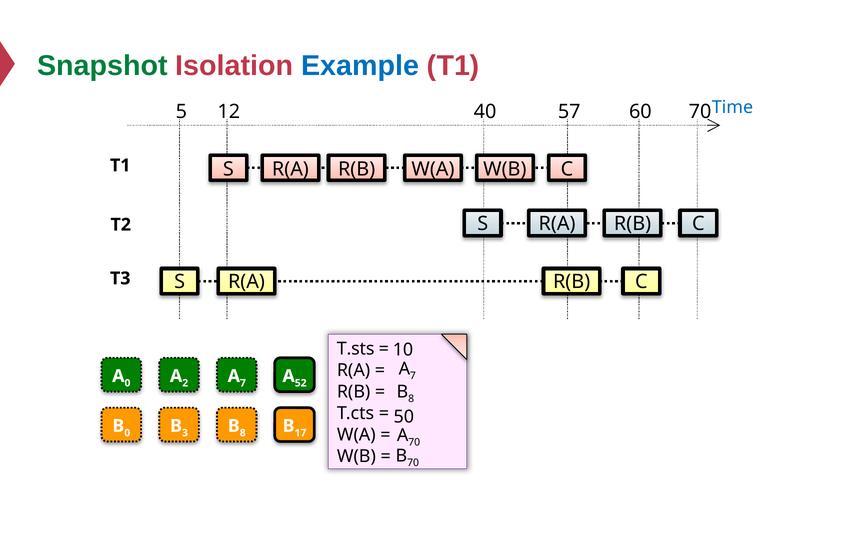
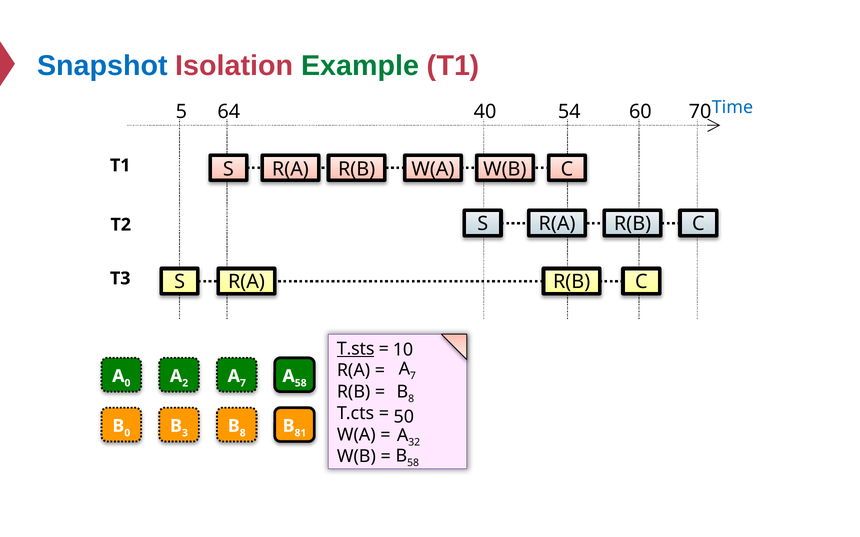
Snapshot colour: green -> blue (102, 66)
Example colour: blue -> green (360, 66)
12: 12 -> 64 (229, 112)
57: 57 -> 54 (569, 112)
T.sts underline: none -> present (356, 349)
52: 52 -> 58 (301, 383)
17: 17 -> 81 (300, 433)
70: 70 -> 32 (414, 443)
70: 70 -> 58 (413, 463)
